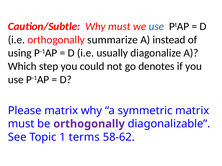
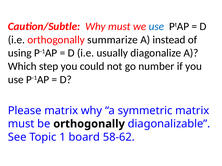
denotes: denotes -> number (156, 66)
orthogonally colour: purple -> black (89, 124)
terms: terms -> board (84, 138)
